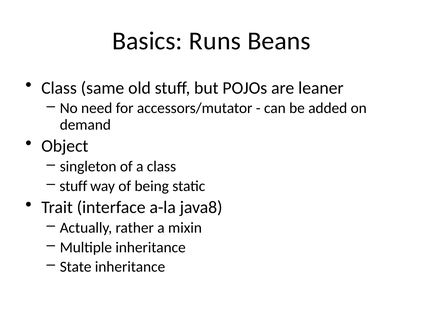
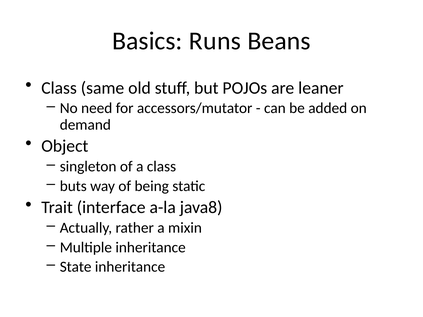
stuff: stuff -> buts (73, 186)
